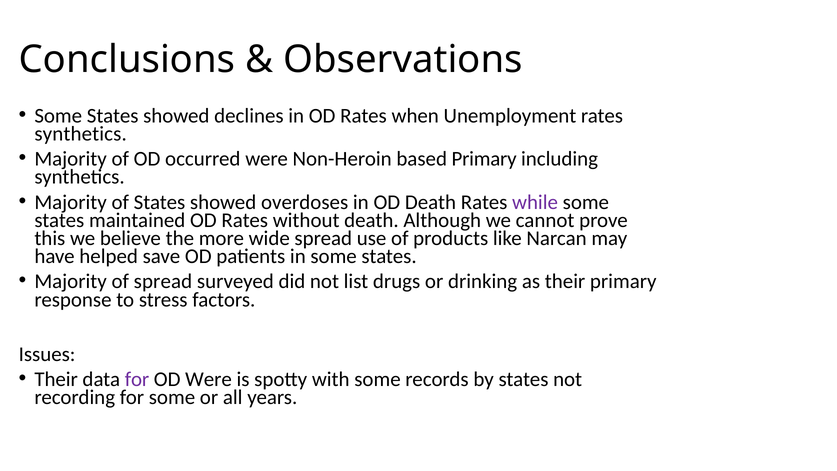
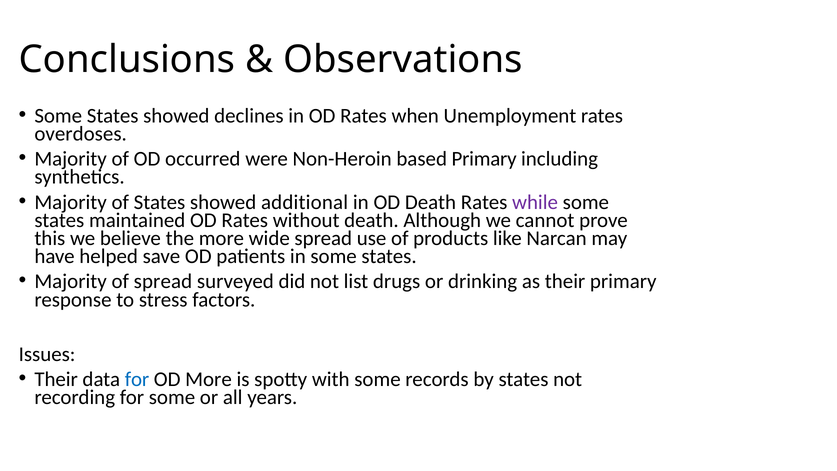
synthetics: synthetics -> overdoses (81, 134)
overdoses: overdoses -> additional (305, 202)
for colour: purple -> blue (137, 379)
OD Were: Were -> More (209, 379)
